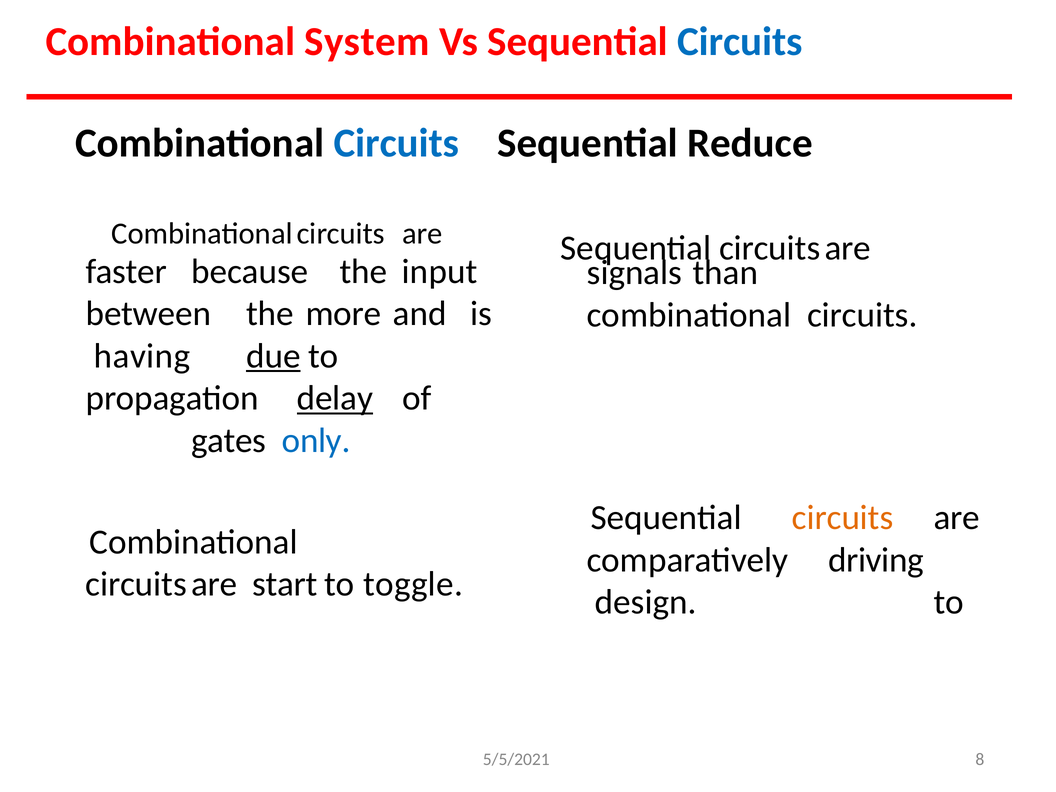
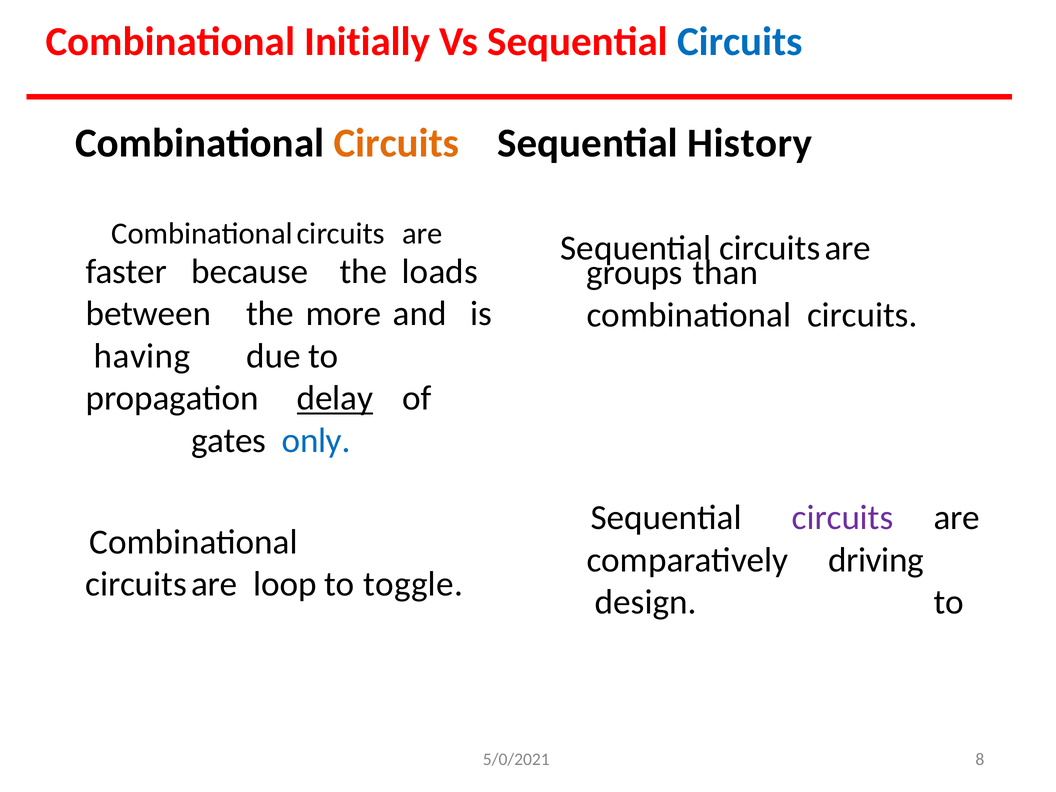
System: System -> Initially (367, 41)
Circuits colour: blue -> orange (396, 143)
Reduce: Reduce -> History (750, 143)
input: input -> loads (440, 272)
signals: signals -> groups (635, 273)
due underline: present -> none (273, 356)
circuits colour: orange -> purple (843, 518)
start: start -> loop (285, 584)
5/5/2021: 5/5/2021 -> 5/0/2021 (516, 759)
